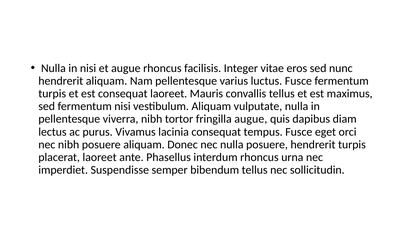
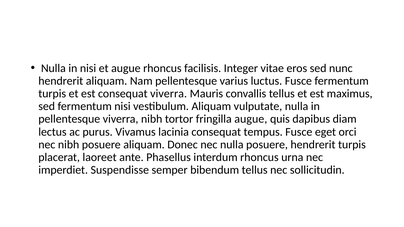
consequat laoreet: laoreet -> viverra (169, 94)
